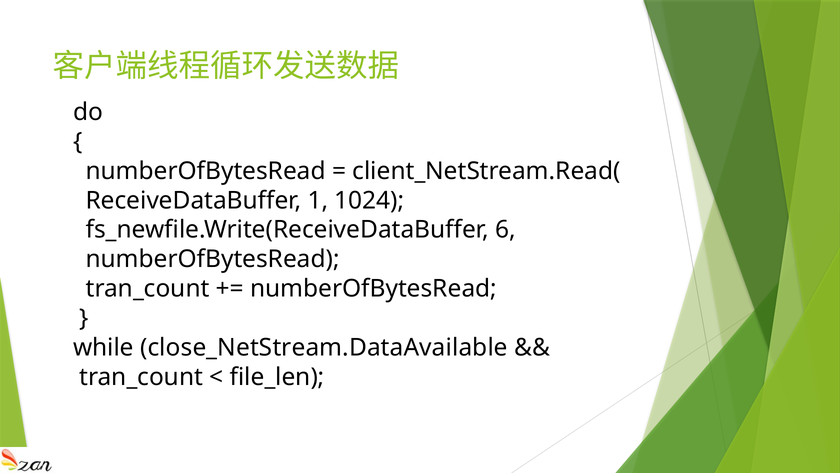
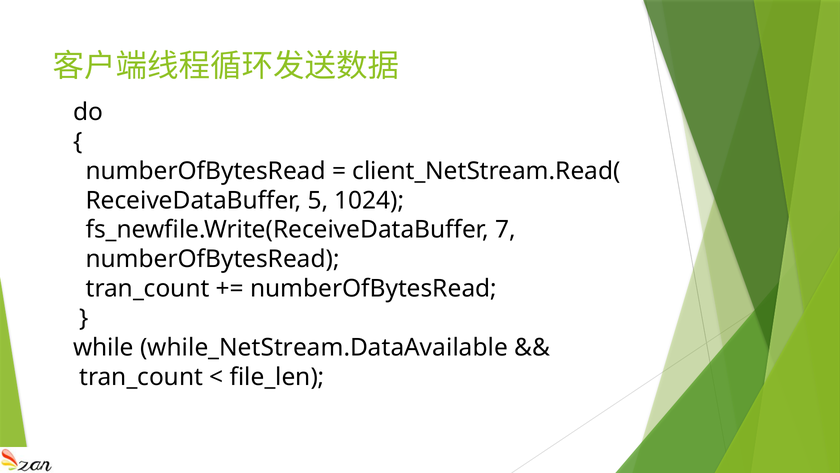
1: 1 -> 5 (318, 200)
6: 6 -> 7 (505, 230)
close_NetStream.DataAvailable: close_NetStream.DataAvailable -> while_NetStream.DataAvailable (324, 347)
